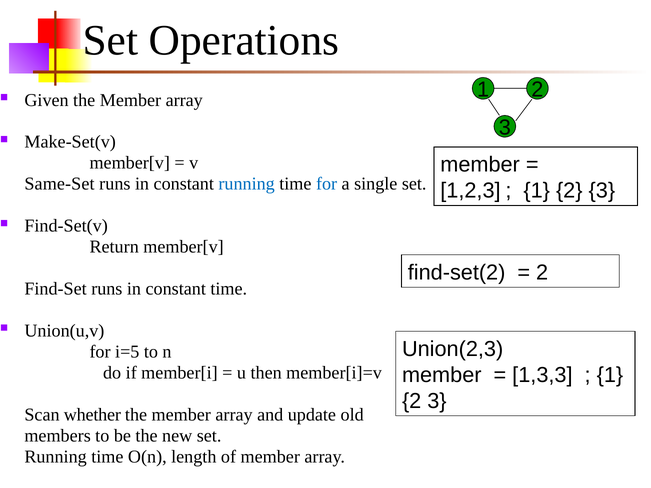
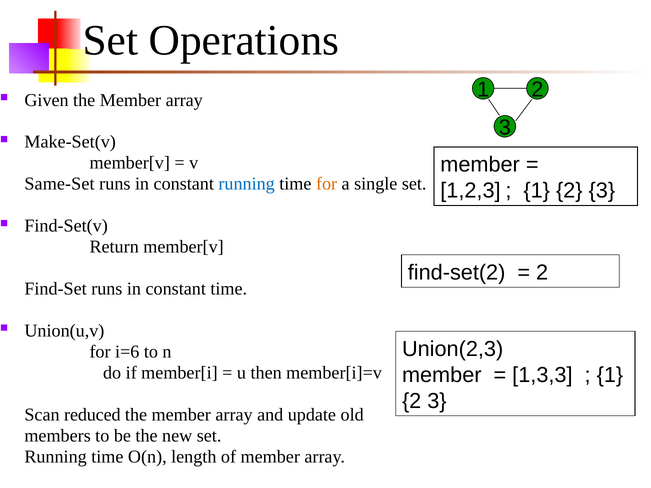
for colour: blue -> orange (327, 184)
i=5: i=5 -> i=6 (127, 352)
whether: whether -> reduced (92, 415)
